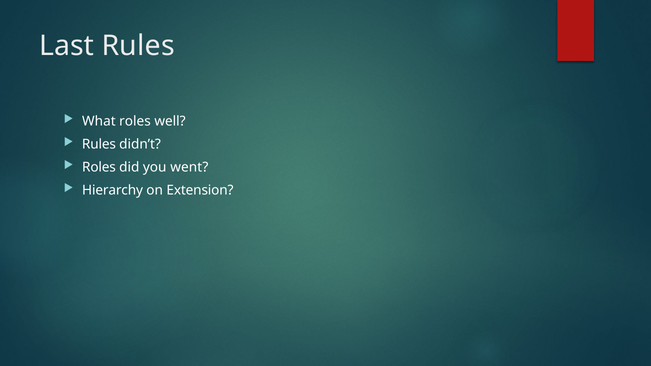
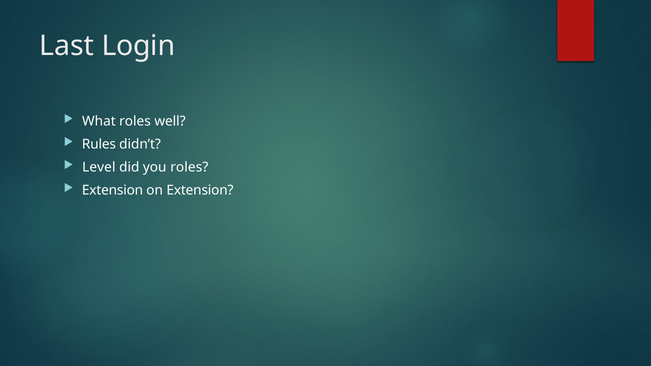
Last Rules: Rules -> Login (138, 46)
Roles: Roles -> Level (99, 167)
you went: went -> roles (189, 167)
Hierarchy: Hierarchy -> Extension (113, 190)
